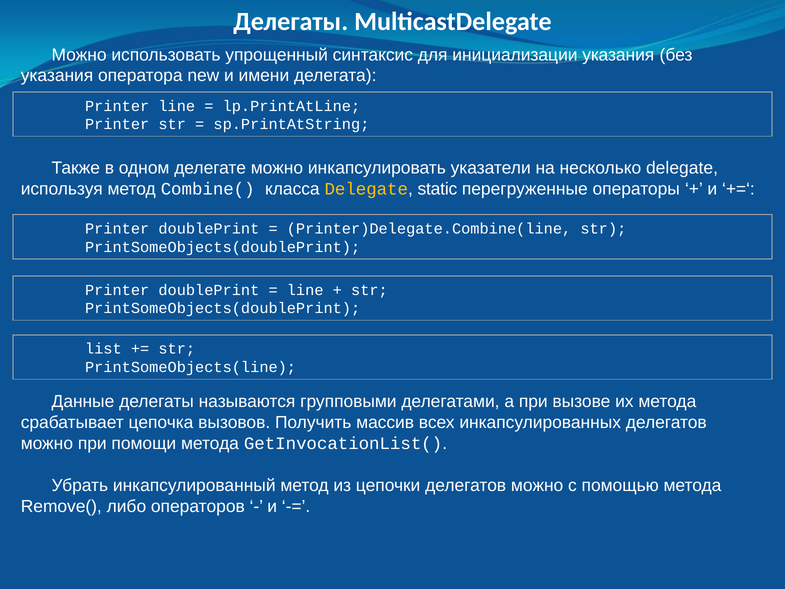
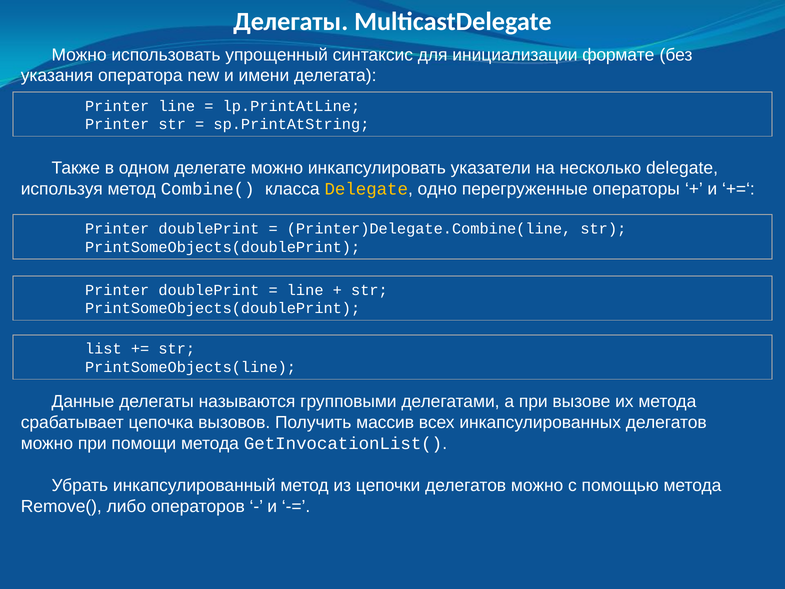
инициализации указания: указания -> формате (618, 55)
static: static -> одно (437, 189)
